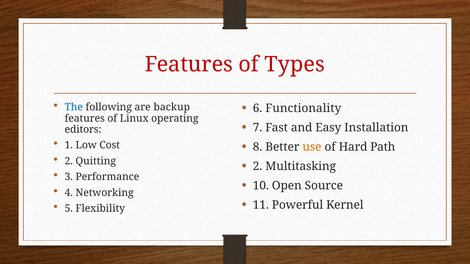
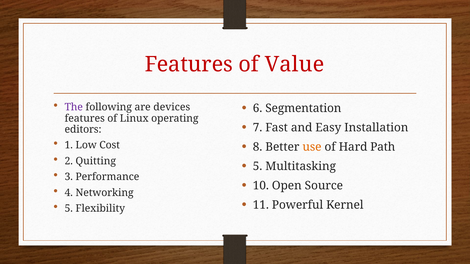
Types: Types -> Value (295, 64)
The colour: blue -> purple (74, 107)
backup: backup -> devices (172, 107)
Functionality: Functionality -> Segmentation (303, 108)
2: 2 -> 5 (258, 166)
